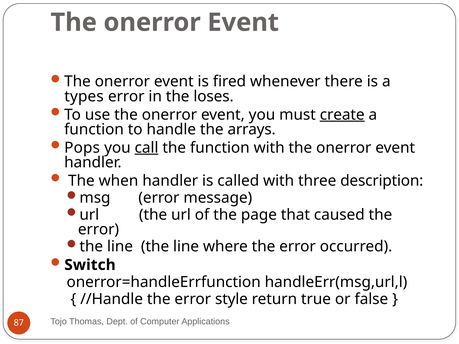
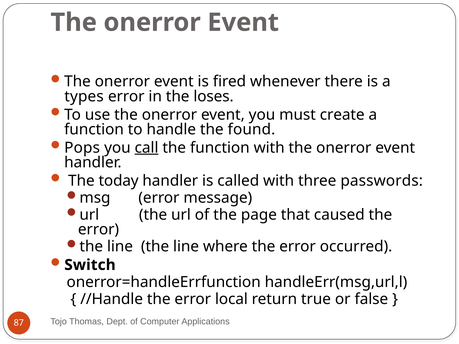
create underline: present -> none (342, 115)
arrays: arrays -> found (251, 129)
when: when -> today (119, 181)
description: description -> passwords (382, 181)
style: style -> local (231, 299)
